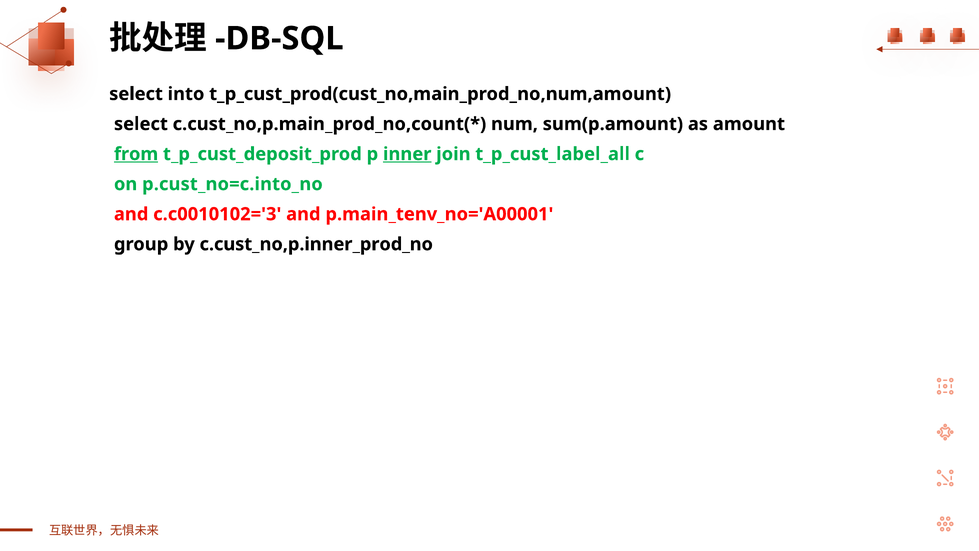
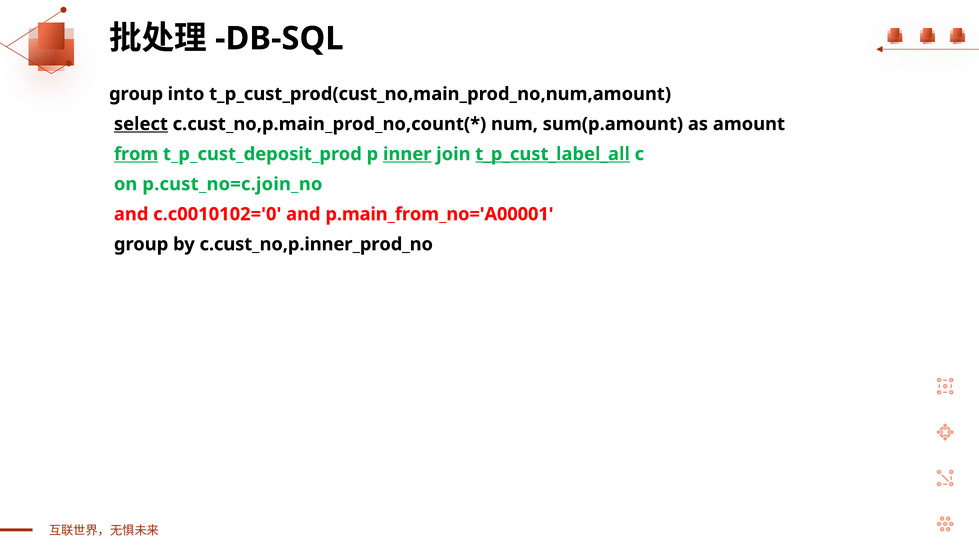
select: select -> group (136, 94)
select underline: none -> present (141, 124)
t_p_cust_label_all underline: none -> present (553, 154)
p.cust_no=c.into_no: p.cust_no=c.into_no -> p.cust_no=c.join_no (232, 184)
c.c0010102='3: c.c0010102='3 -> c.c0010102='0 (217, 214)
p.main_tenv_no='A00001: p.main_tenv_no='A00001 -> p.main_from_no='A00001 (439, 214)
